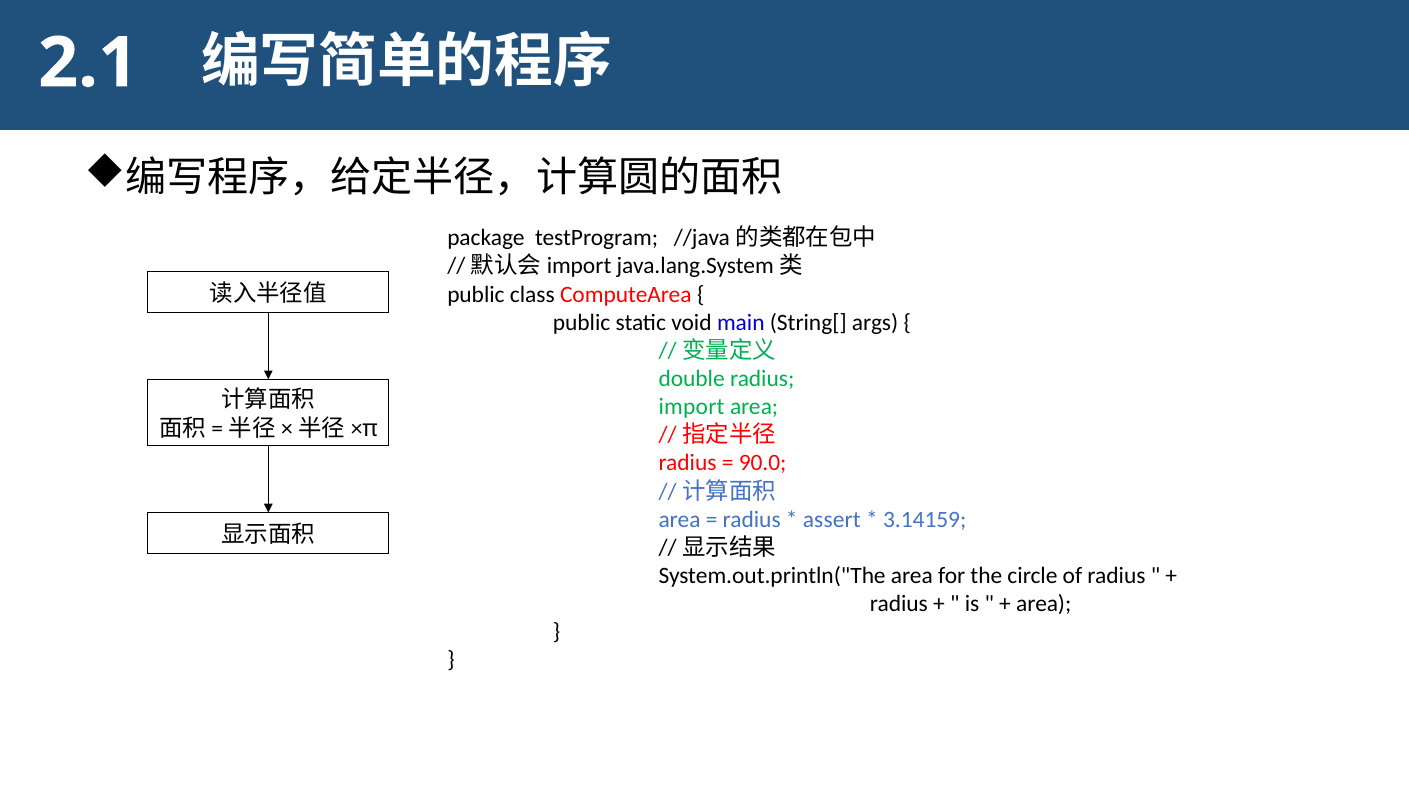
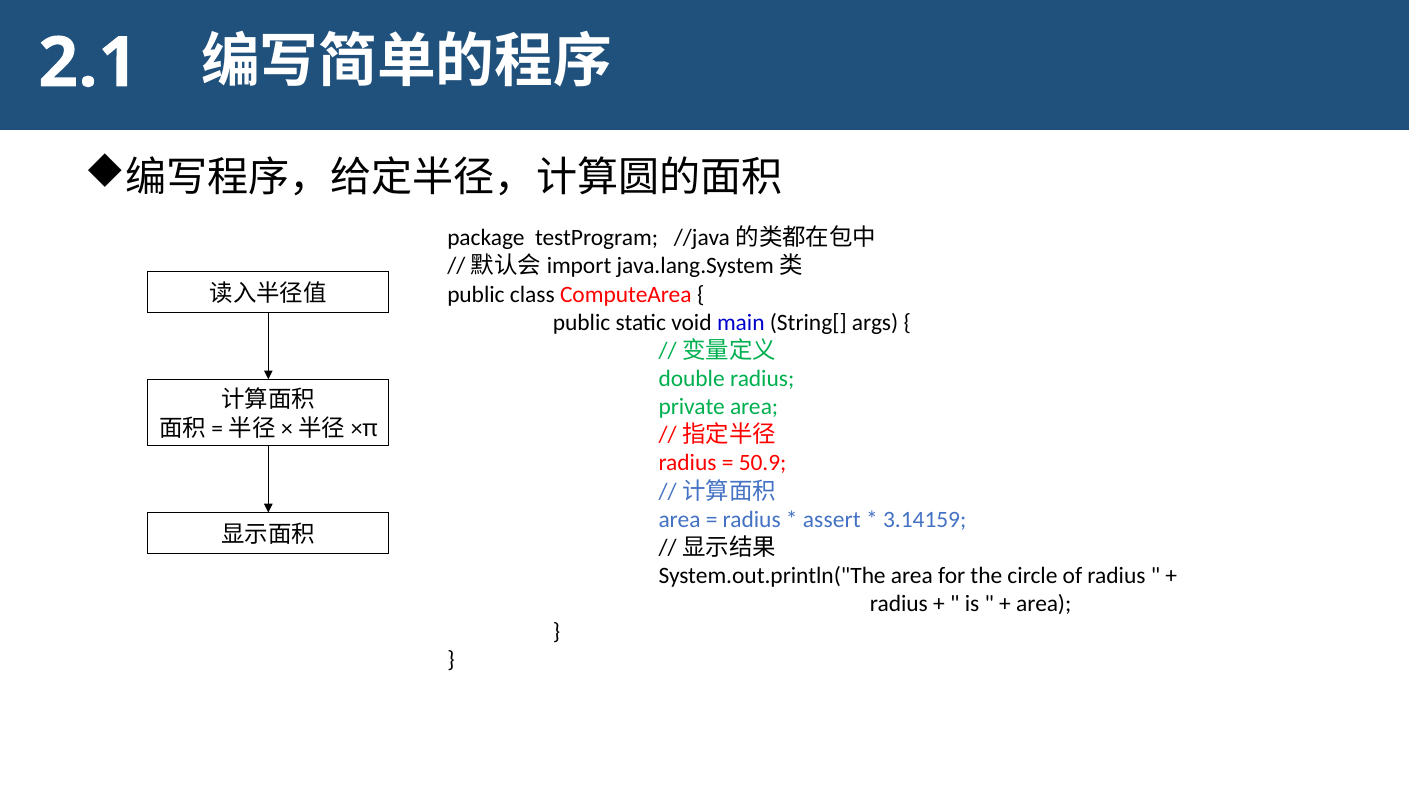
import: import -> private (692, 407)
90.0: 90.0 -> 50.9 (763, 464)
